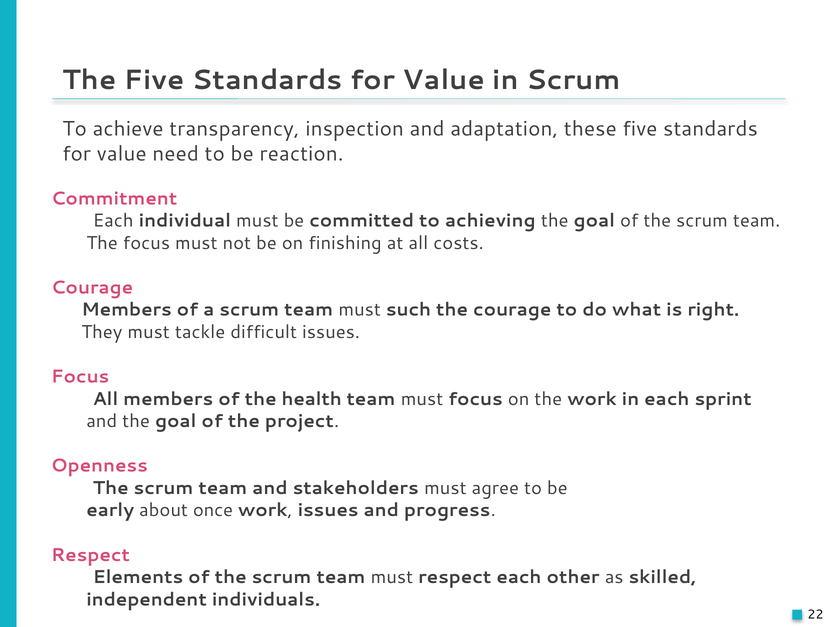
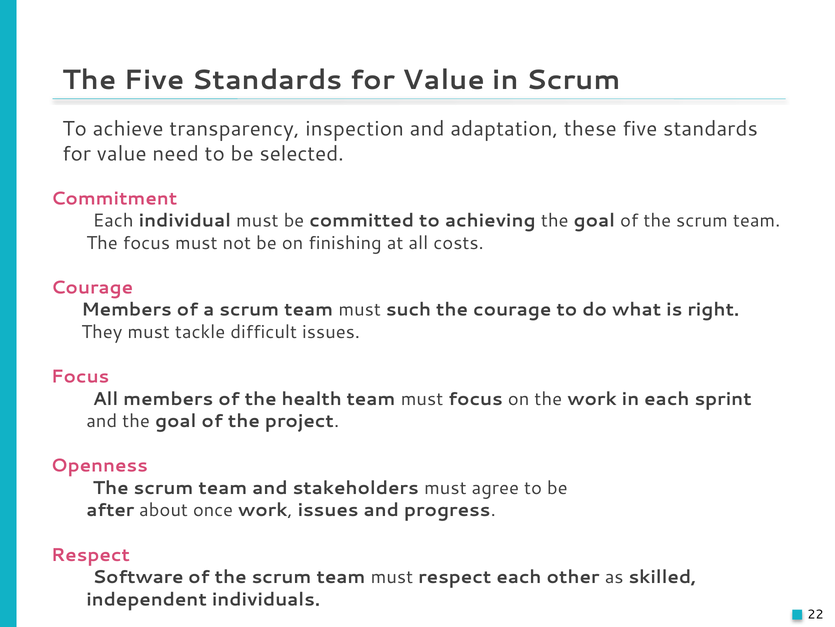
reaction: reaction -> selected (302, 154)
early: early -> after (110, 510)
Elements: Elements -> Software (138, 577)
